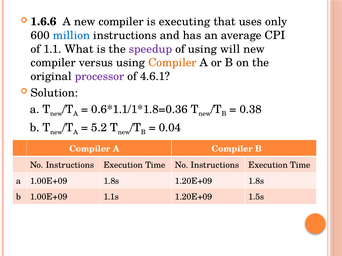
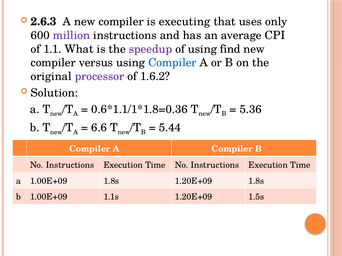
1.6.6: 1.6.6 -> 2.6.3 (44, 22)
million colour: blue -> purple (71, 35)
will: will -> find (230, 49)
Compiler colour: orange -> blue (172, 63)
4.6.1: 4.6.1 -> 1.6.2 (155, 76)
0.38: 0.38 -> 5.36 (251, 110)
5.2: 5.2 -> 6.6 (99, 128)
0.04: 0.04 -> 5.44 (170, 128)
